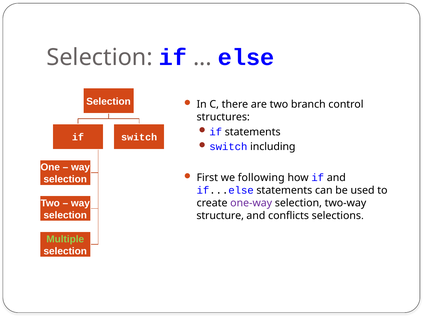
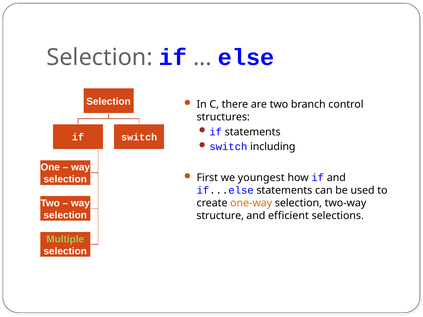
following: following -> youngest (261, 178)
one-way colour: purple -> orange (251, 203)
conflicts: conflicts -> efficient (288, 216)
